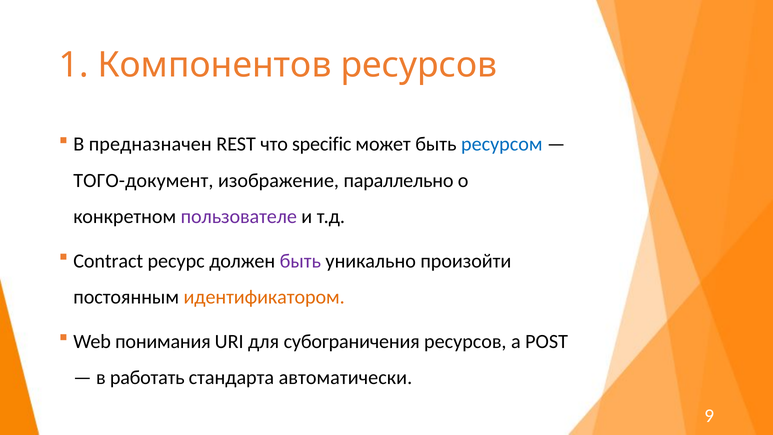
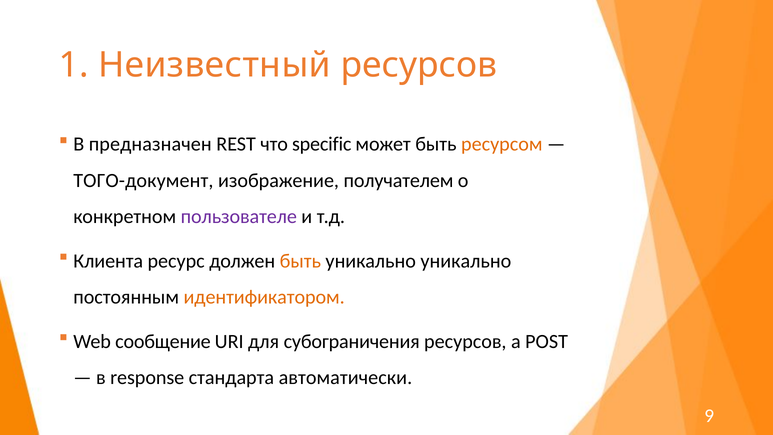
Компонентов: Компонентов -> Неизвестный (214, 65)
ресурсом colour: blue -> orange (502, 144)
параллельно: параллельно -> получателем (398, 180)
Contract: Contract -> Клиента (108, 261)
быть colour: purple -> orange (300, 261)
уникально произойти: произойти -> уникально (466, 261)
понимания: понимания -> сообщение (163, 341)
работать: работать -> response (147, 378)
